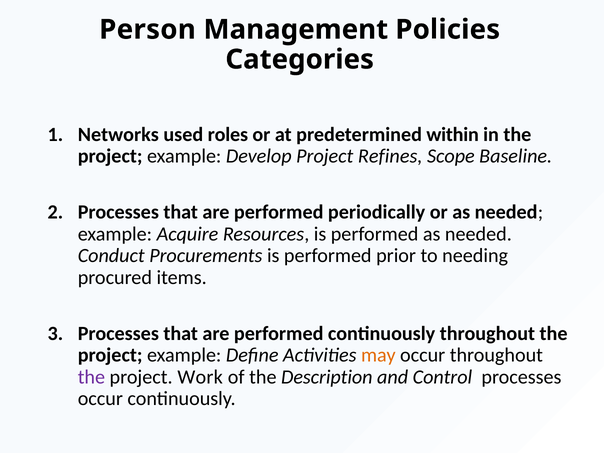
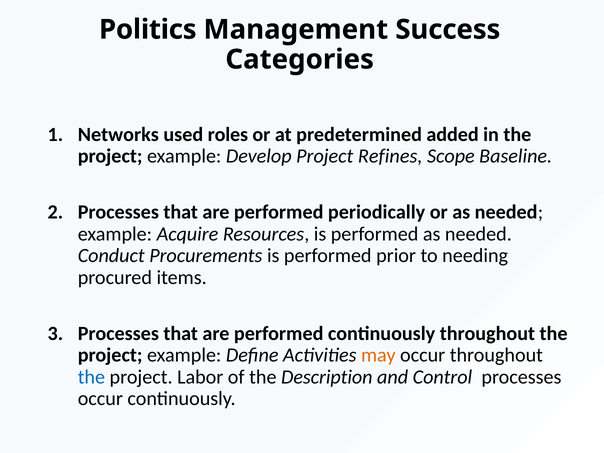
Person: Person -> Politics (148, 30)
Policies: Policies -> Success (448, 30)
within: within -> added (453, 134)
the colour: purple -> blue (91, 377)
Work: Work -> Labor (200, 377)
